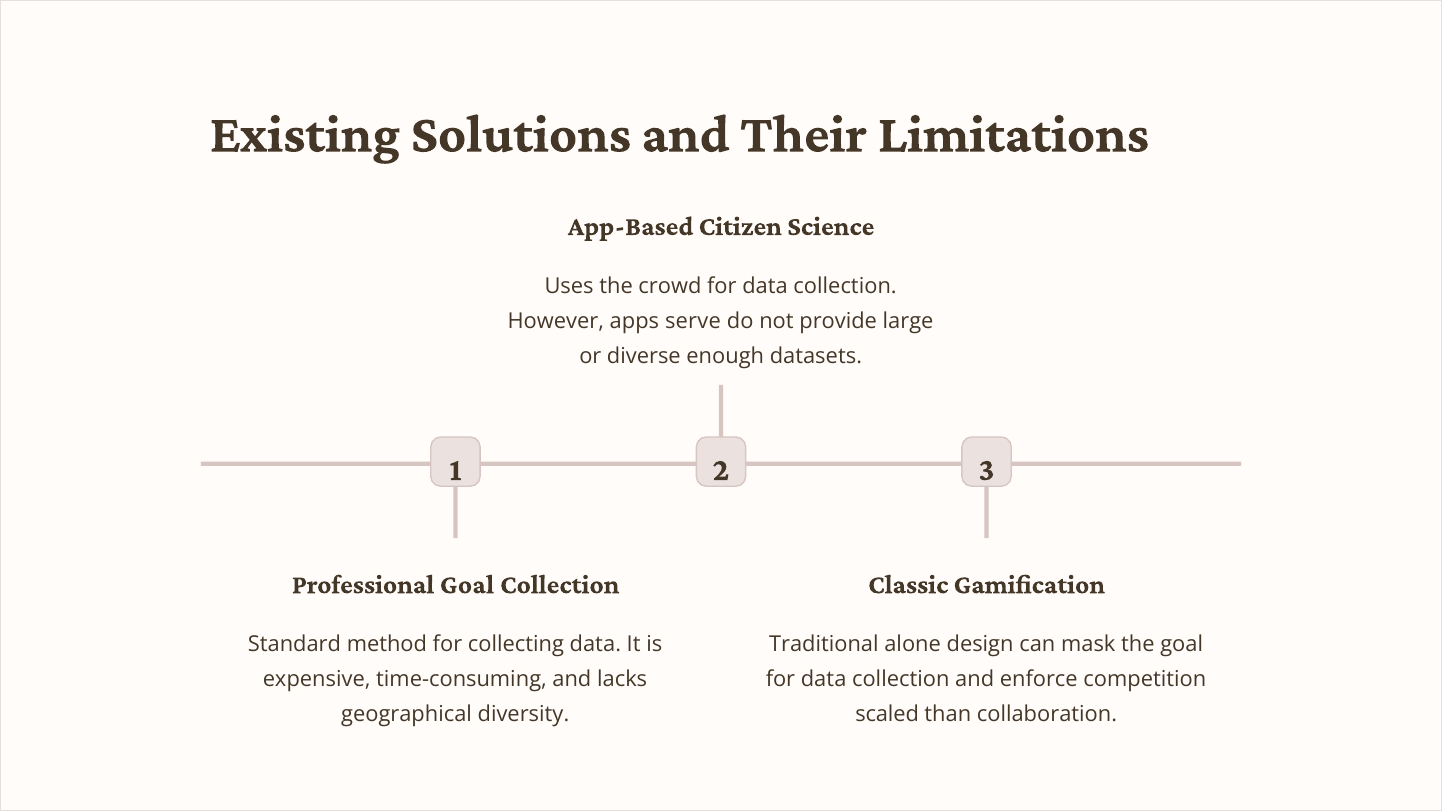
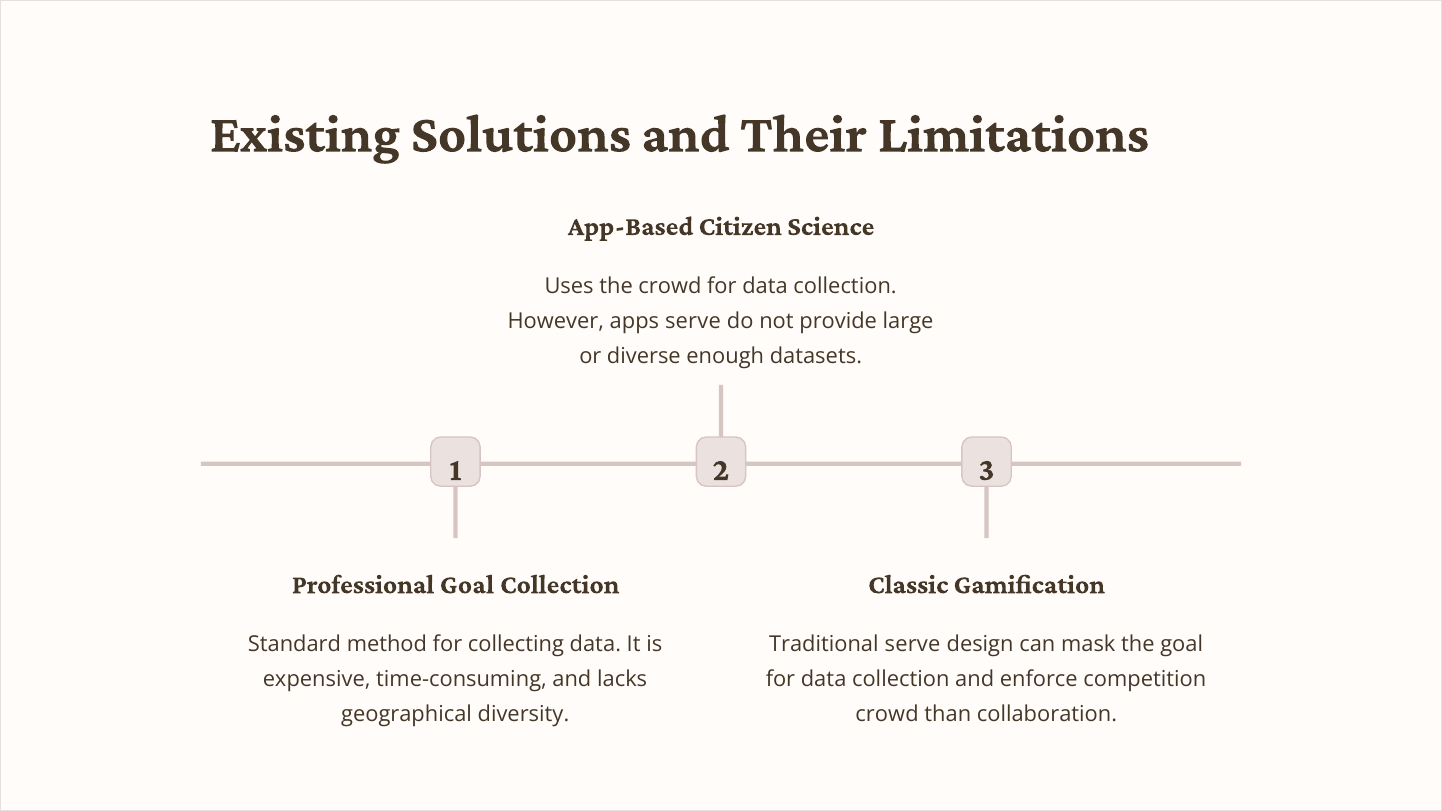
Traditional alone: alone -> serve (913, 644)
scaled: scaled -> crowd (887, 714)
